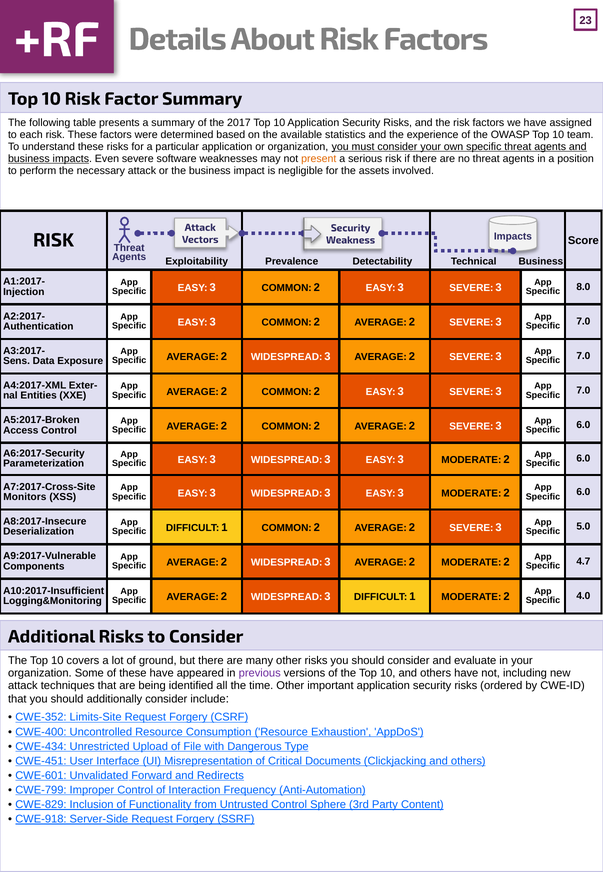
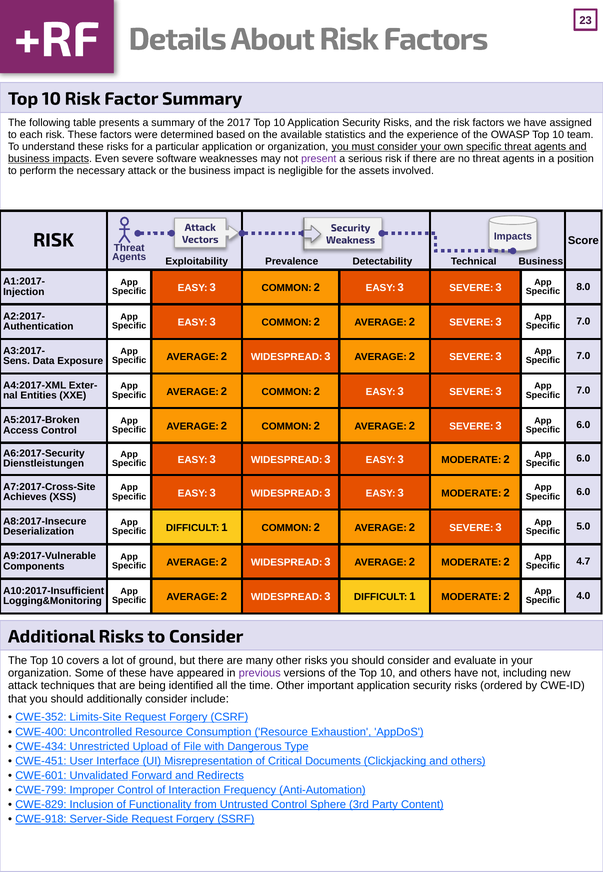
present colour: orange -> purple (319, 158)
Parameterization: Parameterization -> Dienstleistungen (44, 463)
Monitors: Monitors -> Achieves (25, 496)
